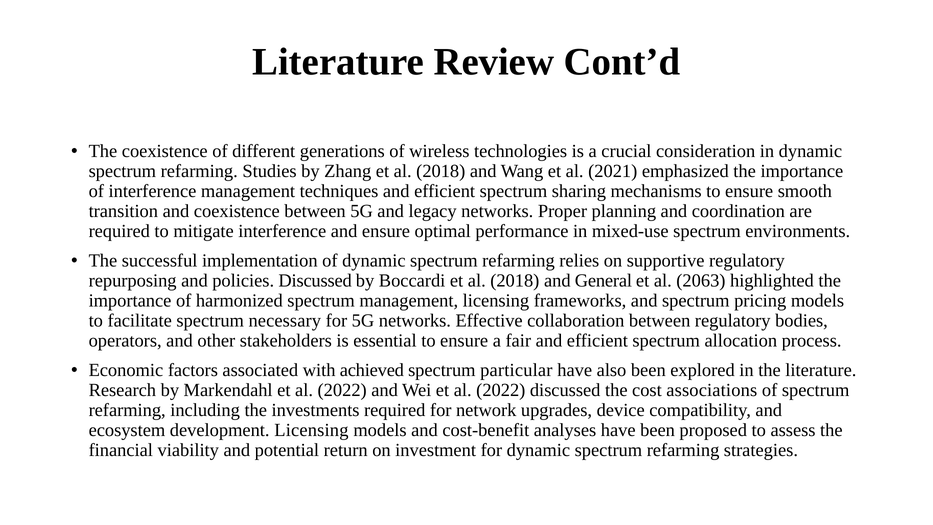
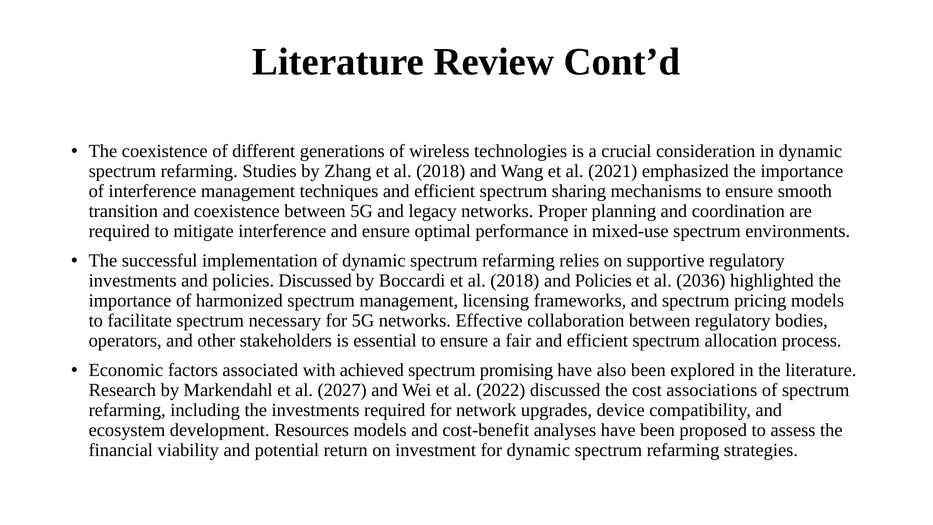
repurposing: repurposing -> investments (133, 281)
2018 and General: General -> Policies (603, 281)
2063: 2063 -> 2036 (701, 281)
particular: particular -> promising (517, 370)
Markendahl et al 2022: 2022 -> 2027 (342, 390)
development Licensing: Licensing -> Resources (312, 430)
